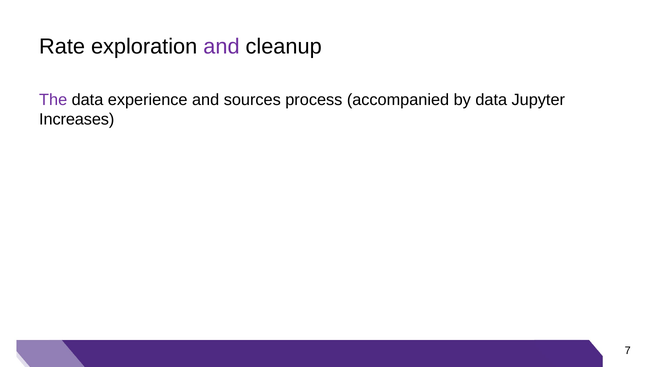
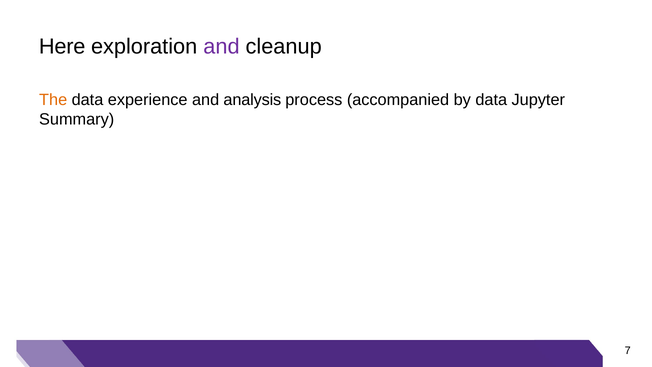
Rate: Rate -> Here (62, 47)
The colour: purple -> orange (53, 100)
sources: sources -> analysis (252, 100)
Increases: Increases -> Summary (77, 119)
